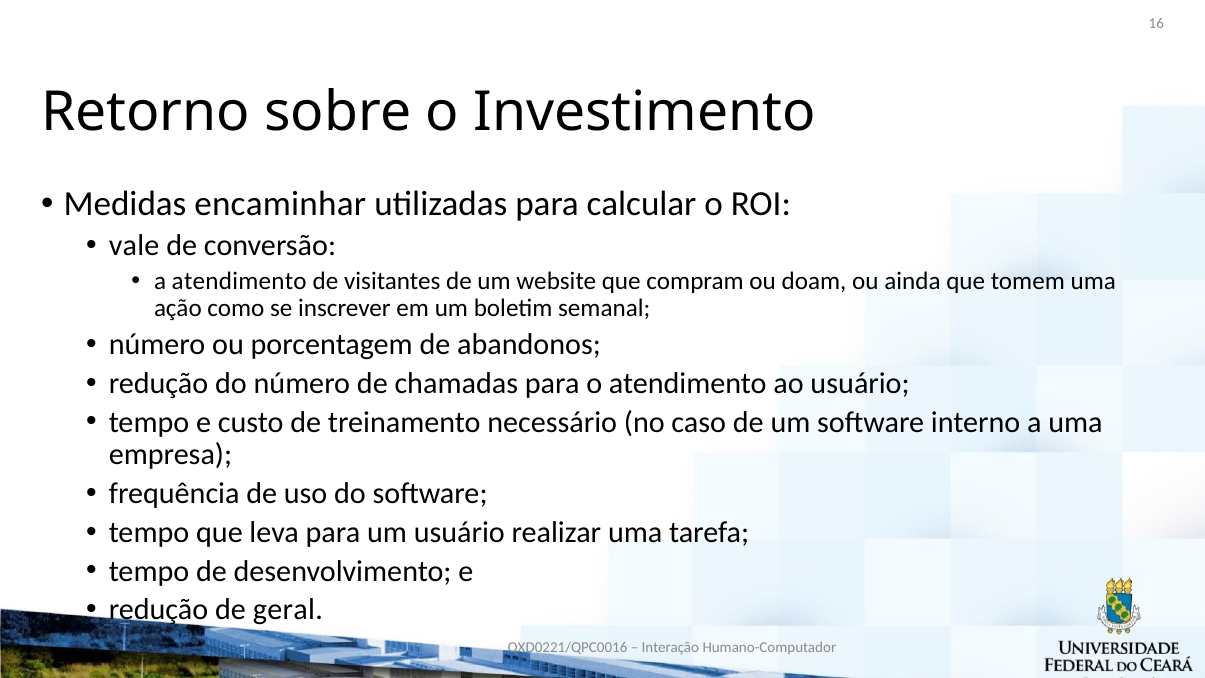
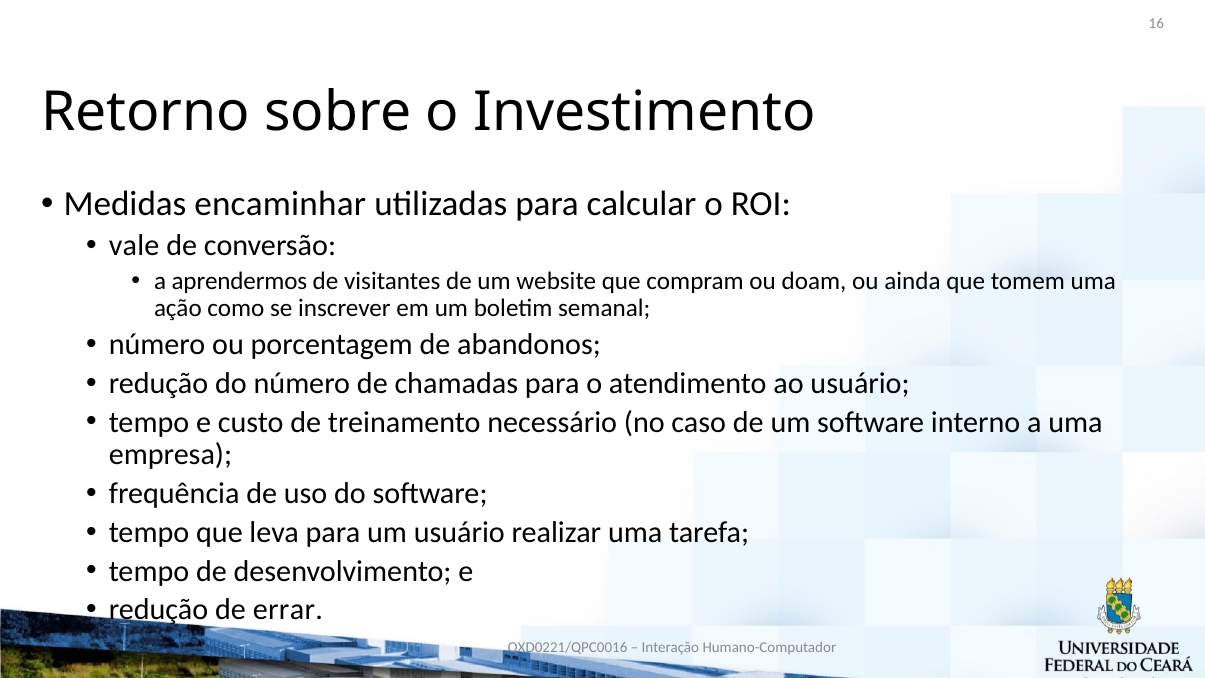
a atendimento: atendimento -> aprendermos (239, 281)
geral: geral -> errar (288, 610)
